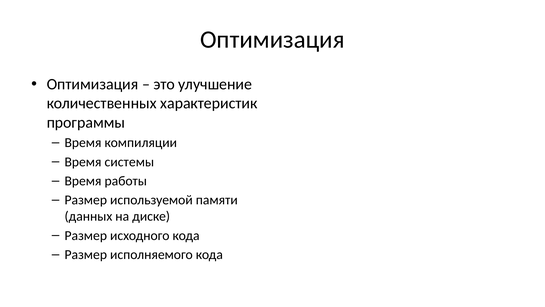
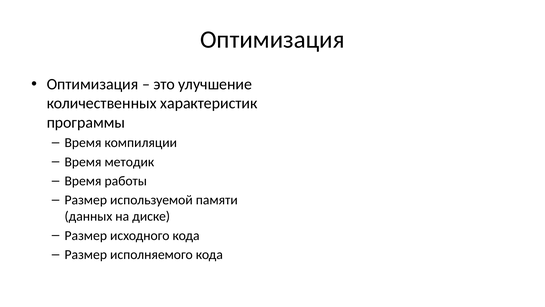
системы: системы -> методик (129, 162)
